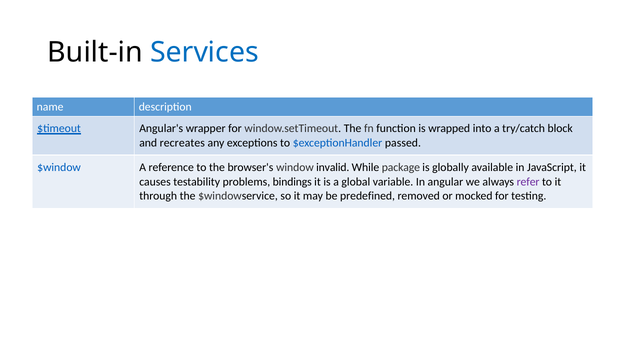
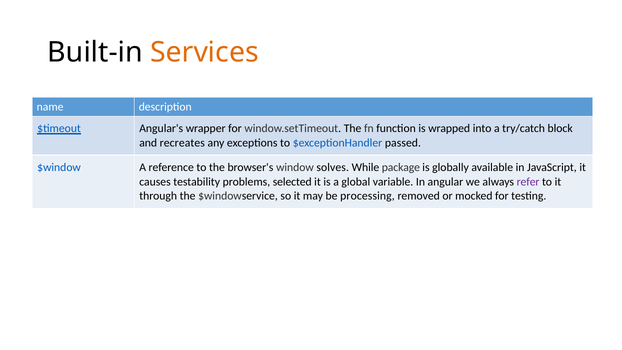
Services colour: blue -> orange (204, 52)
invalid: invalid -> solves (333, 167)
bindings: bindings -> selected (292, 182)
predefined: predefined -> processing (367, 196)
